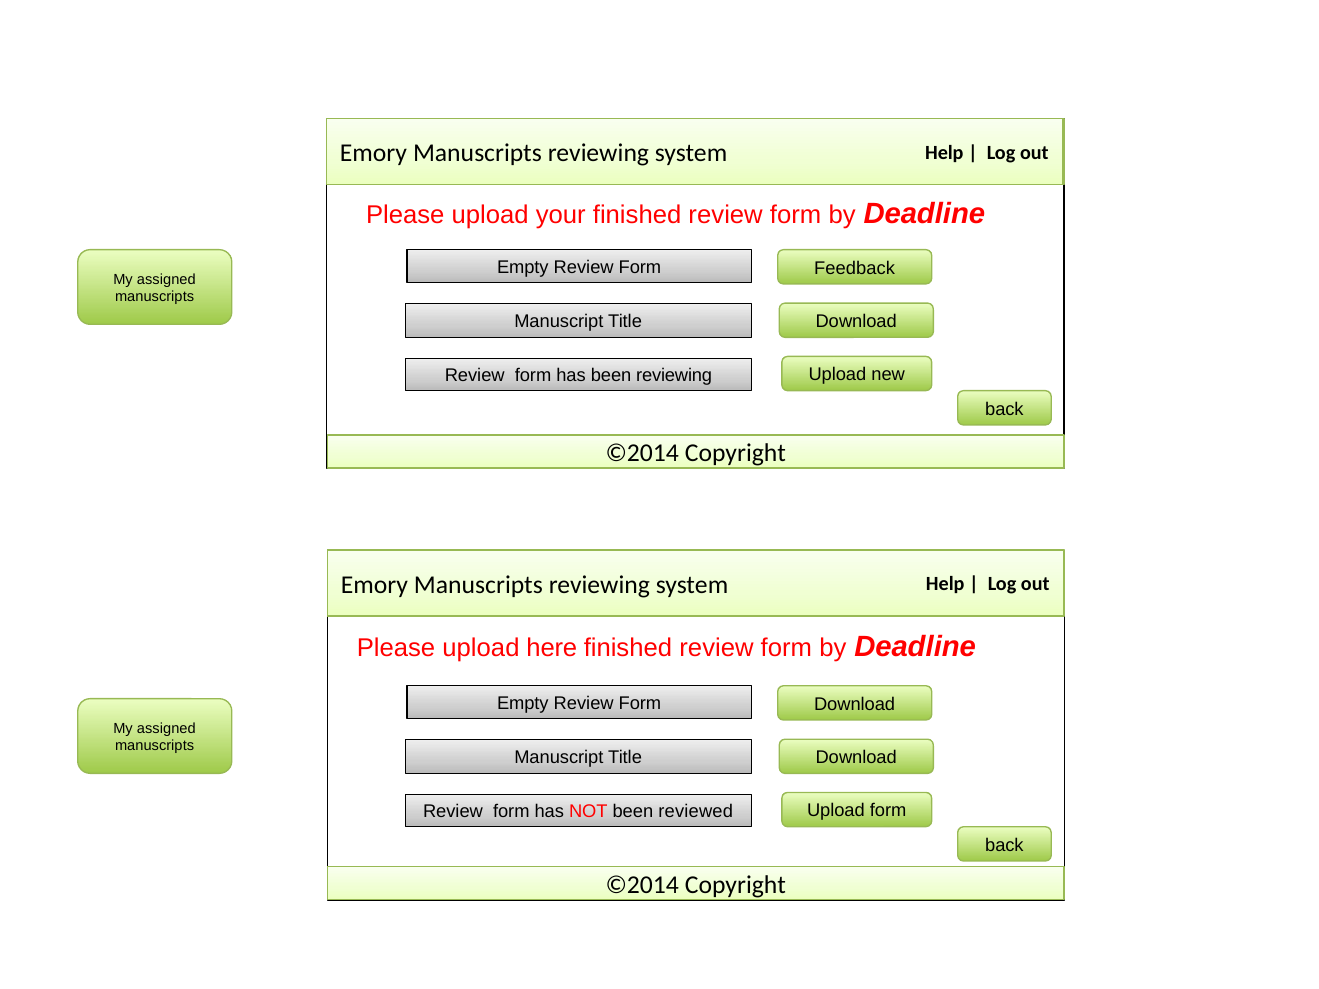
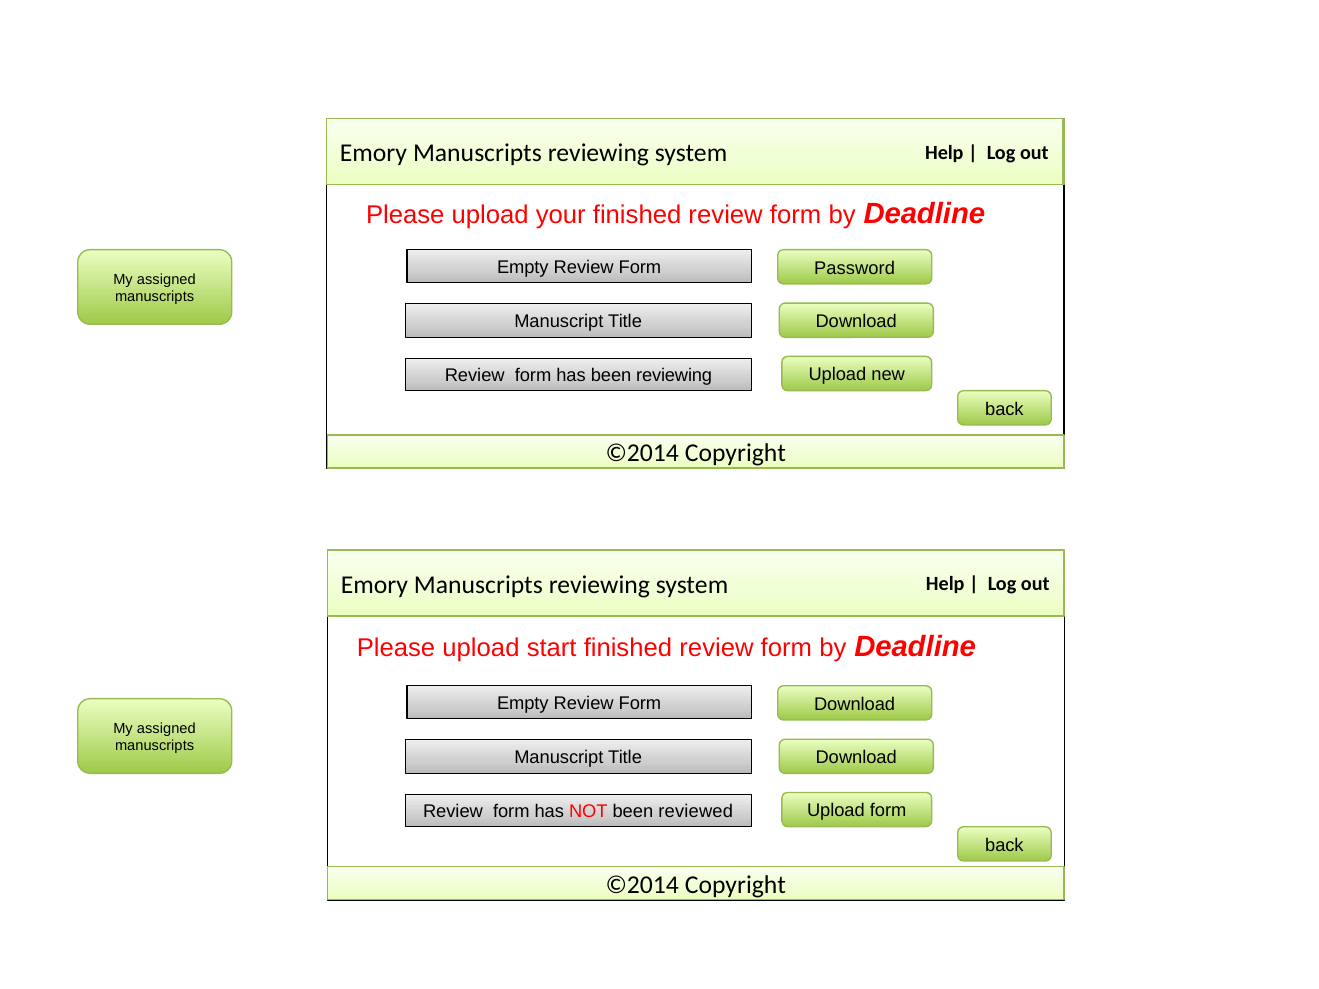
Feedback: Feedback -> Password (855, 268)
here: here -> start (552, 649)
